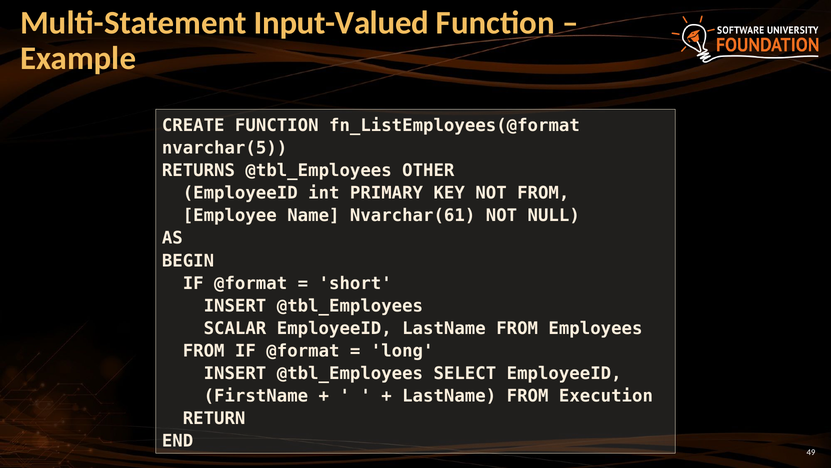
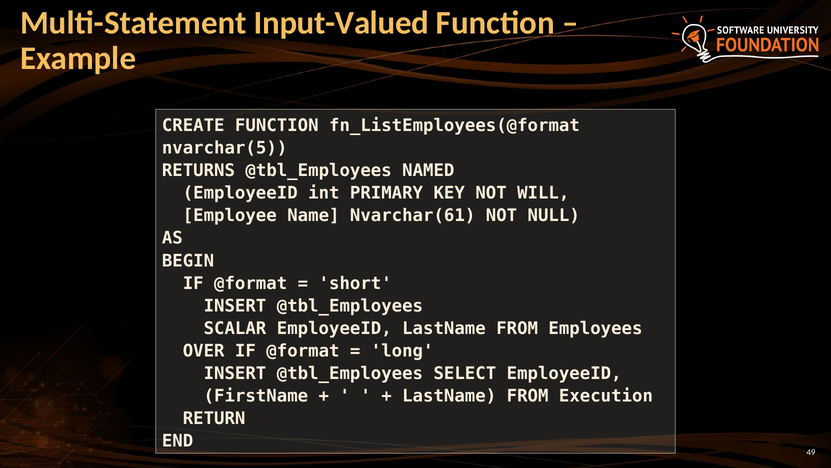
OTHER: OTHER -> NAMED (428, 171)
NOT FROM: FROM -> WILL (543, 193)
FROM: FROM -> OVER (204, 351)
